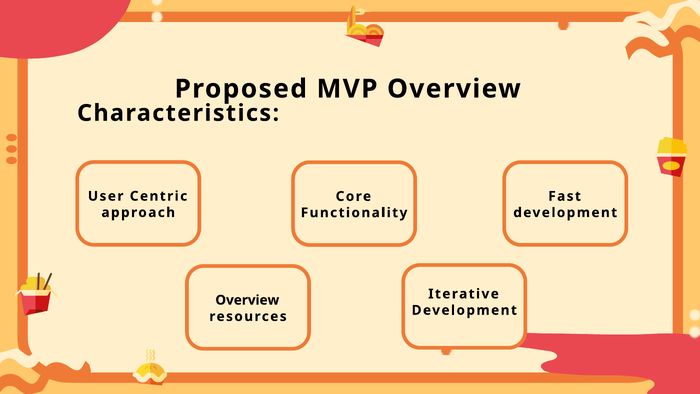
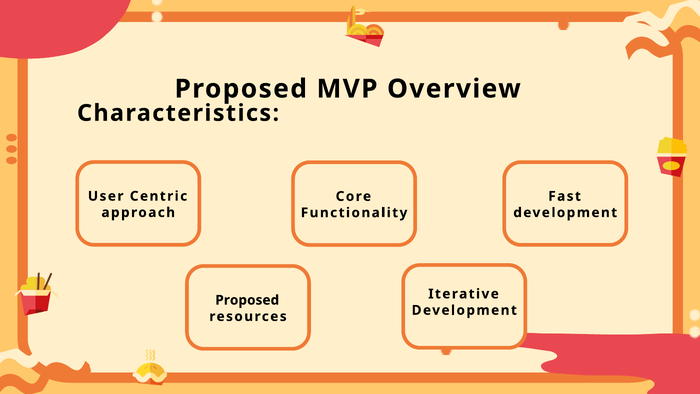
Overview: Overview -> Proposed (247, 300)
